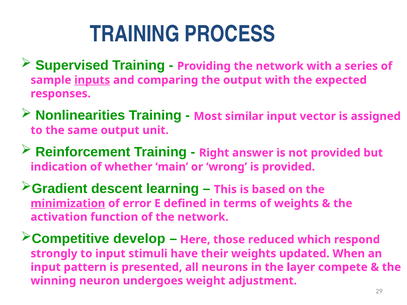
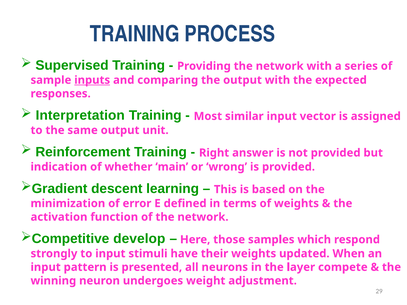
Nonlinearities: Nonlinearities -> Interpretation (80, 116)
minimization underline: present -> none (68, 204)
reduced: reduced -> samples (271, 240)
